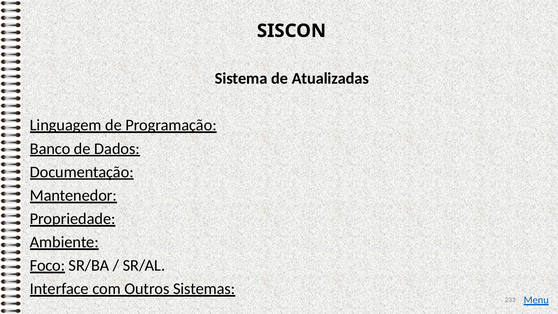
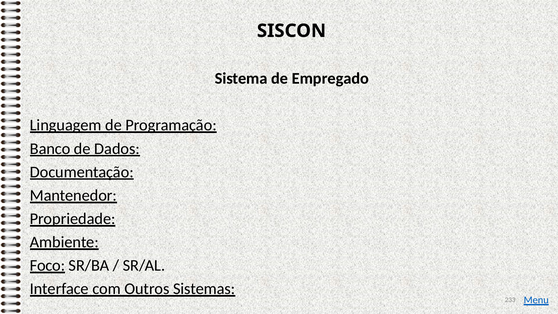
Atualizadas: Atualizadas -> Empregado (330, 79)
